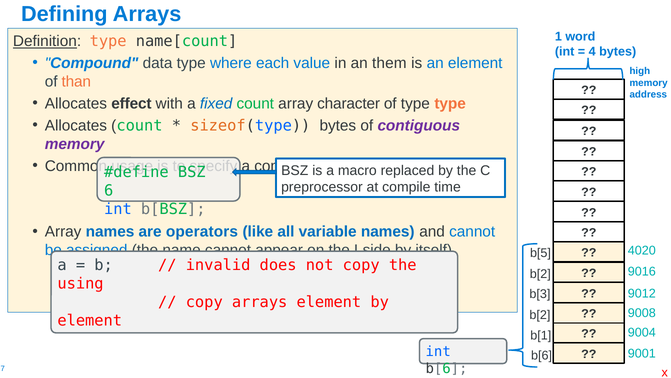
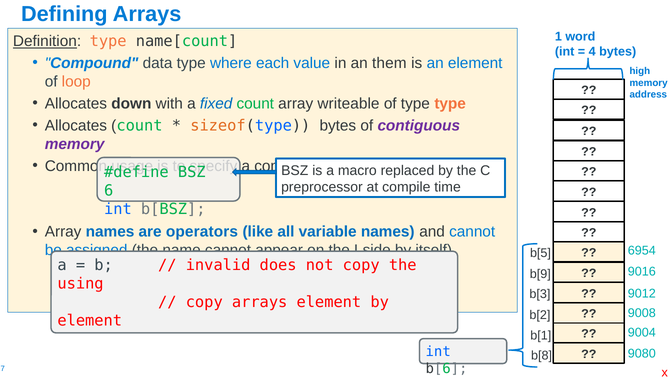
than: than -> loop (76, 81)
effect: effect -> down (131, 103)
character: character -> writeable (348, 103)
4020: 4020 -> 6954 (642, 250)
b[2: b[2 -> b[9 (540, 274)
9001: 9001 -> 9080 (642, 353)
b[6: b[6 -> b[8 (542, 355)
